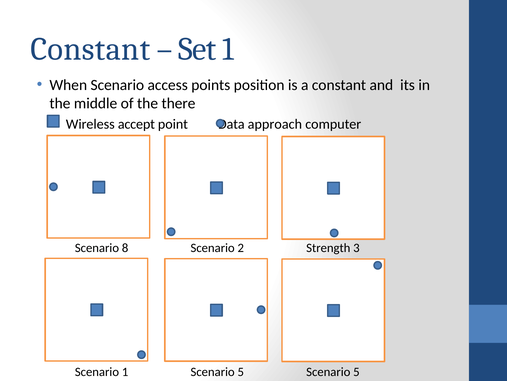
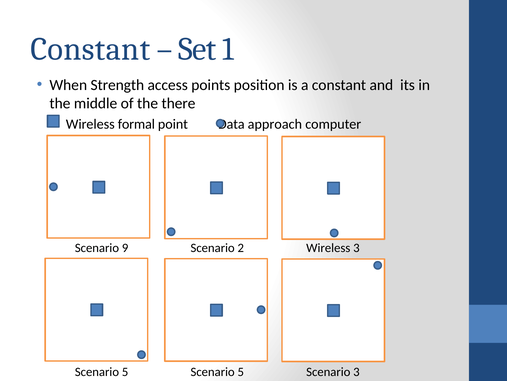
When Scenario: Scenario -> Strength (117, 85)
accept: accept -> formal (136, 124)
8: 8 -> 9 (125, 248)
2 Strength: Strength -> Wireless (328, 248)
1: 1 -> 5 (125, 371)
5 Scenario 5: 5 -> 3 (356, 371)
